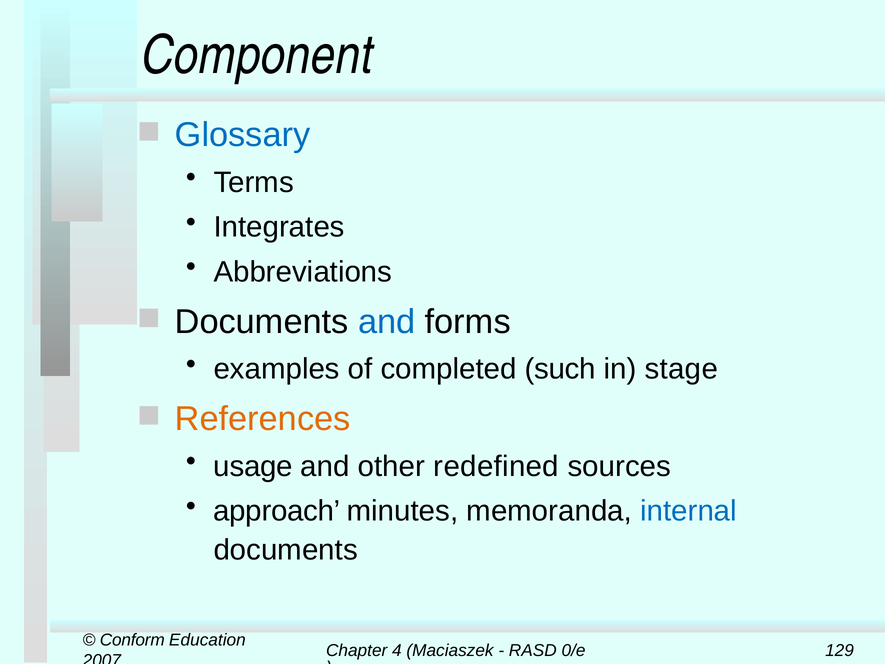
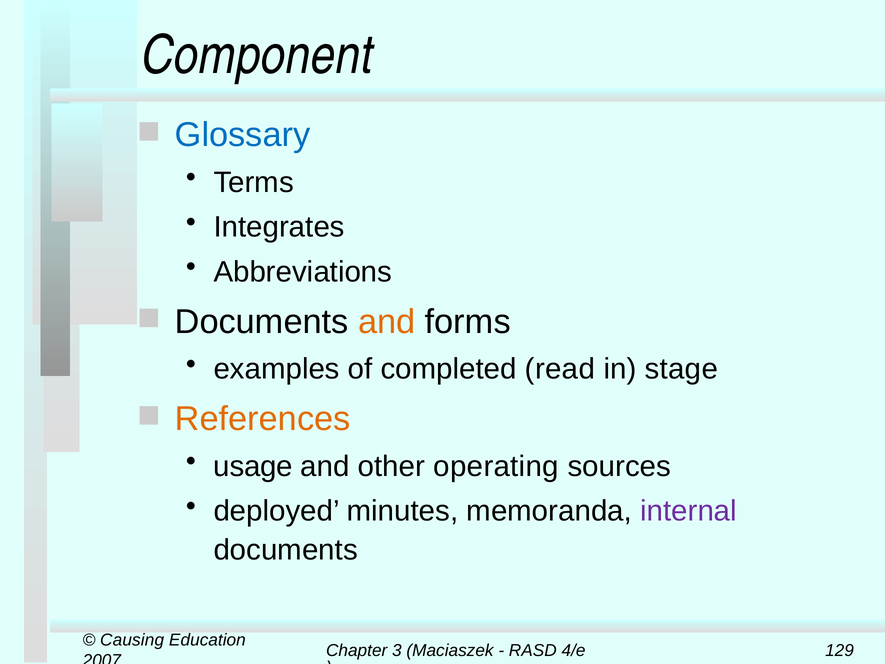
and colour: blue -> orange (387, 322)
such: such -> read (560, 369)
redefined: redefined -> operating (496, 466)
approach: approach -> deployed (277, 511)
internal colour: blue -> purple (689, 511)
Conform: Conform -> Causing (132, 640)
4: 4 -> 3 (397, 650)
0/e: 0/e -> 4/e (574, 650)
